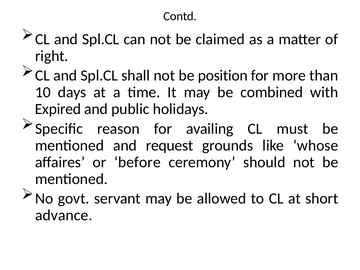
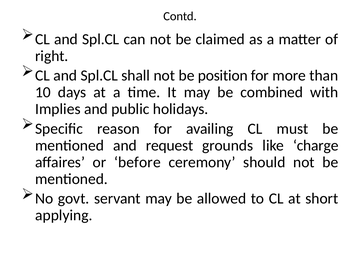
Expired: Expired -> Implies (58, 109)
whose: whose -> charge (316, 145)
advance: advance -> applying (64, 215)
